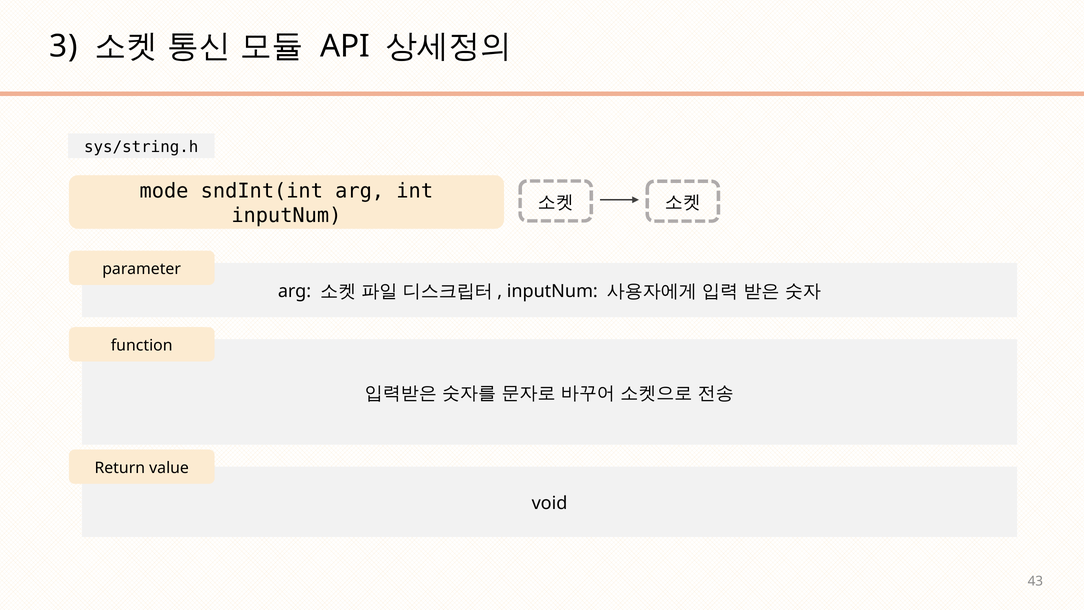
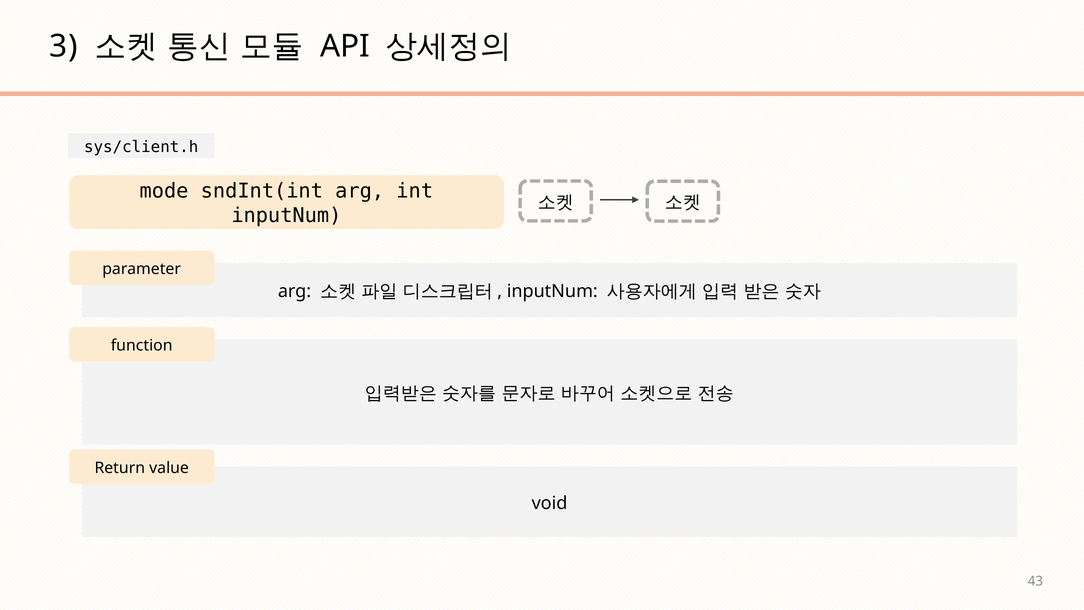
sys/string.h: sys/string.h -> sys/client.h (141, 147)
